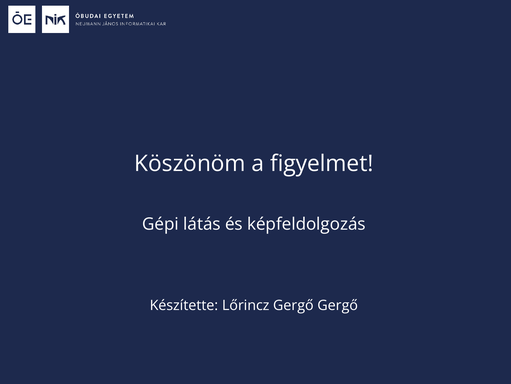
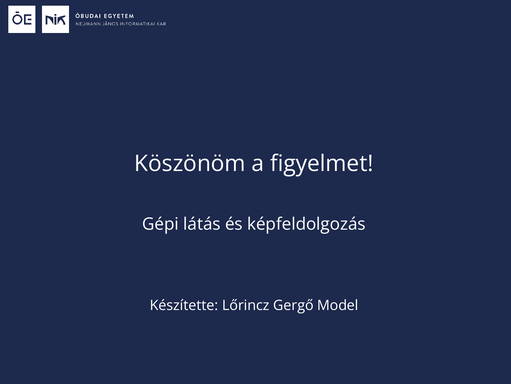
Gergő Gergő: Gergő -> Model (338, 305)
